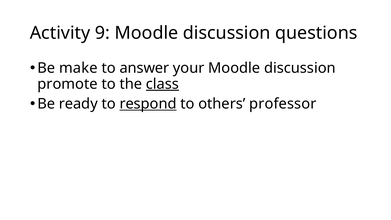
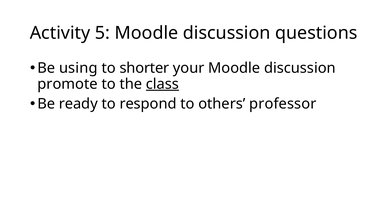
9: 9 -> 5 (102, 33)
make: make -> using (78, 68)
answer: answer -> shorter (144, 68)
respond underline: present -> none (148, 104)
